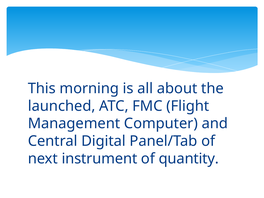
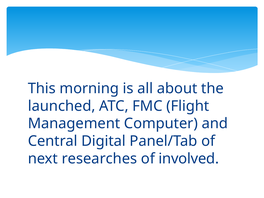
instrument: instrument -> researches (99, 159)
quantity: quantity -> involved (189, 159)
